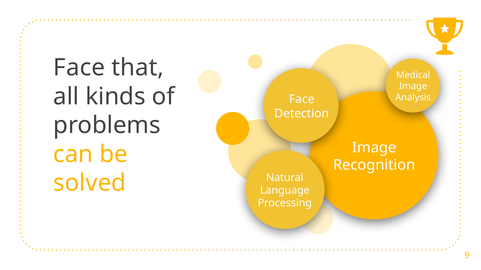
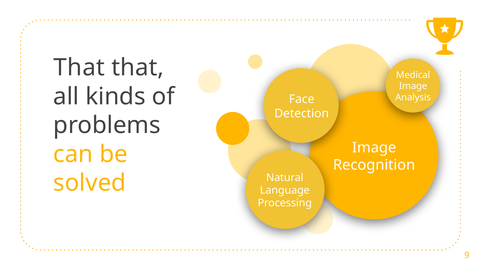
Face: Face -> That (79, 68)
